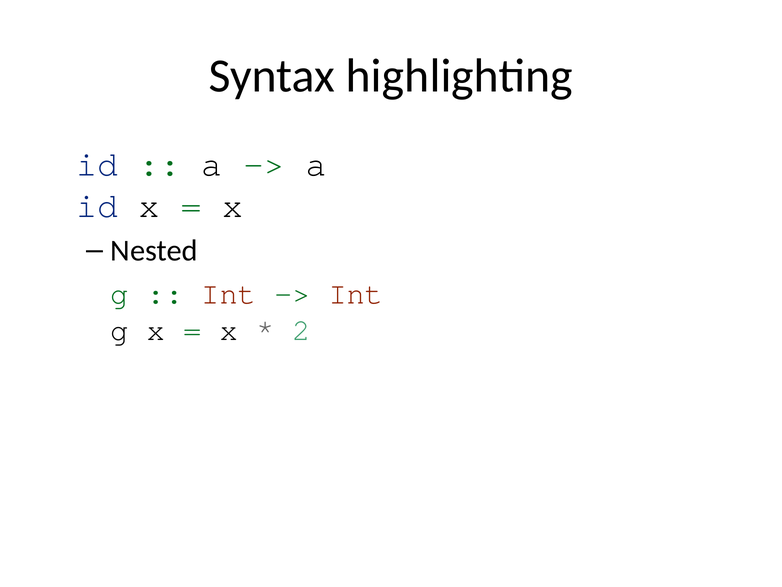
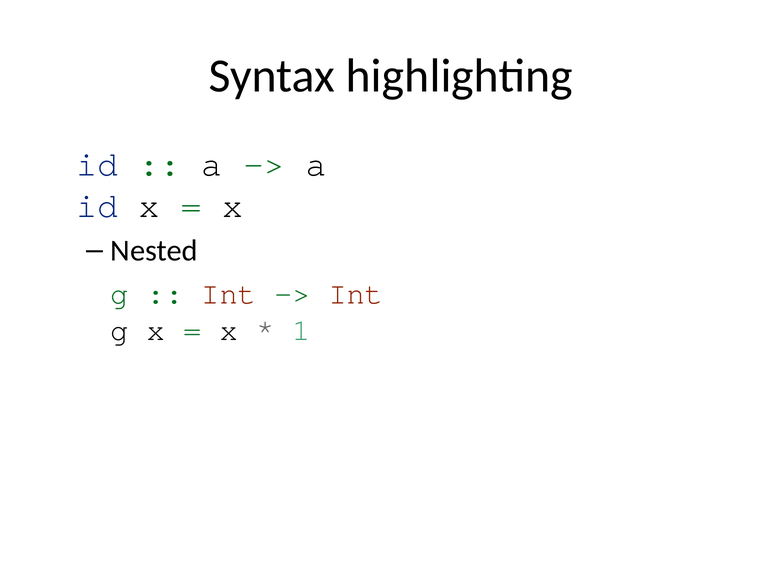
2: 2 -> 1 (301, 330)
